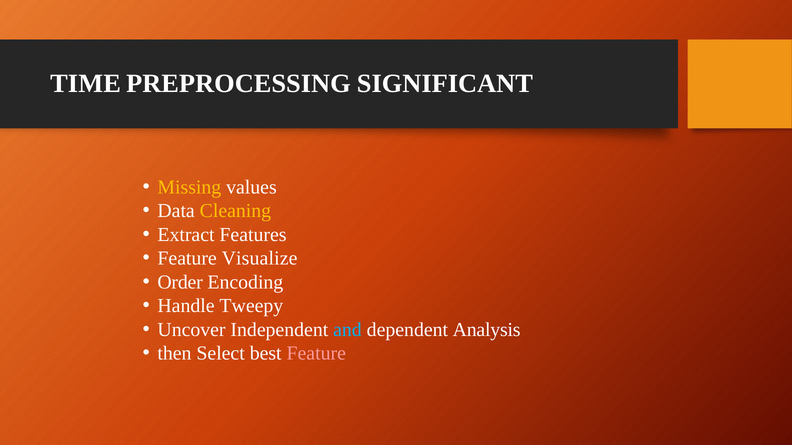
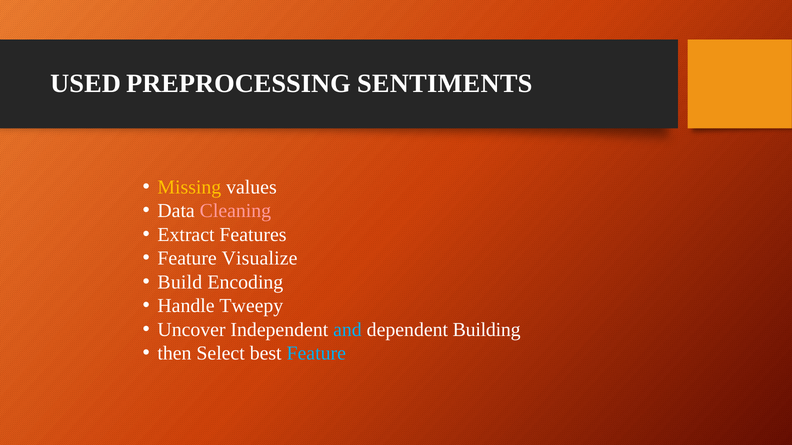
TIME: TIME -> USED (86, 84)
SIGNIFICANT: SIGNIFICANT -> SENTIMENTS (445, 84)
Cleaning colour: yellow -> pink (235, 211)
Order: Order -> Build (180, 282)
Analysis: Analysis -> Building (487, 330)
Feature colour: pink -> light blue (316, 354)
